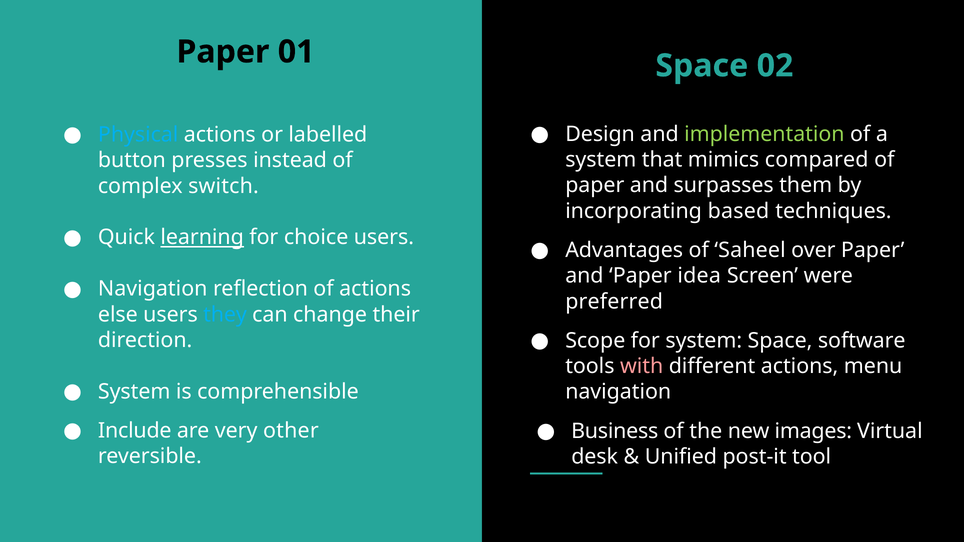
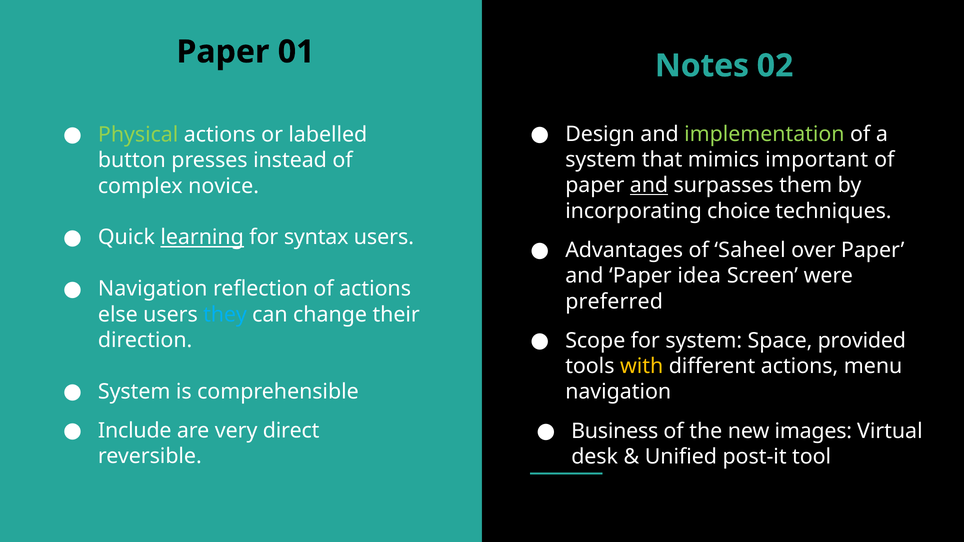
01 Space: Space -> Notes (702, 66)
Physical colour: light blue -> light green (138, 135)
compared: compared -> important (817, 160)
and underline: none -> present (649, 185)
switch: switch -> novice (224, 186)
based: based -> choice (739, 211)
choice: choice -> syntax (316, 238)
software: software -> provided (862, 341)
with colour: pink -> yellow (642, 366)
other: other -> direct (291, 431)
